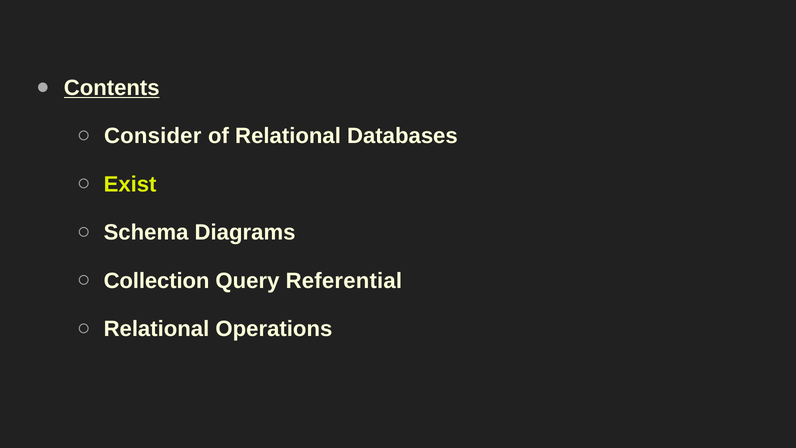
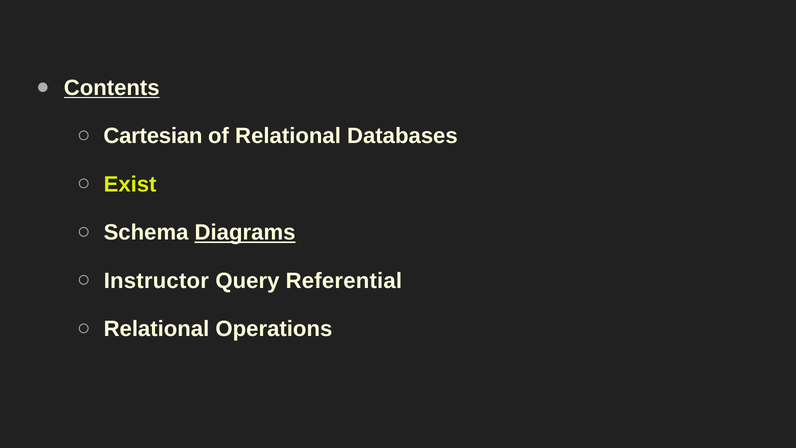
Consider: Consider -> Cartesian (153, 136)
Diagrams underline: none -> present (245, 232)
Collection: Collection -> Instructor (156, 281)
